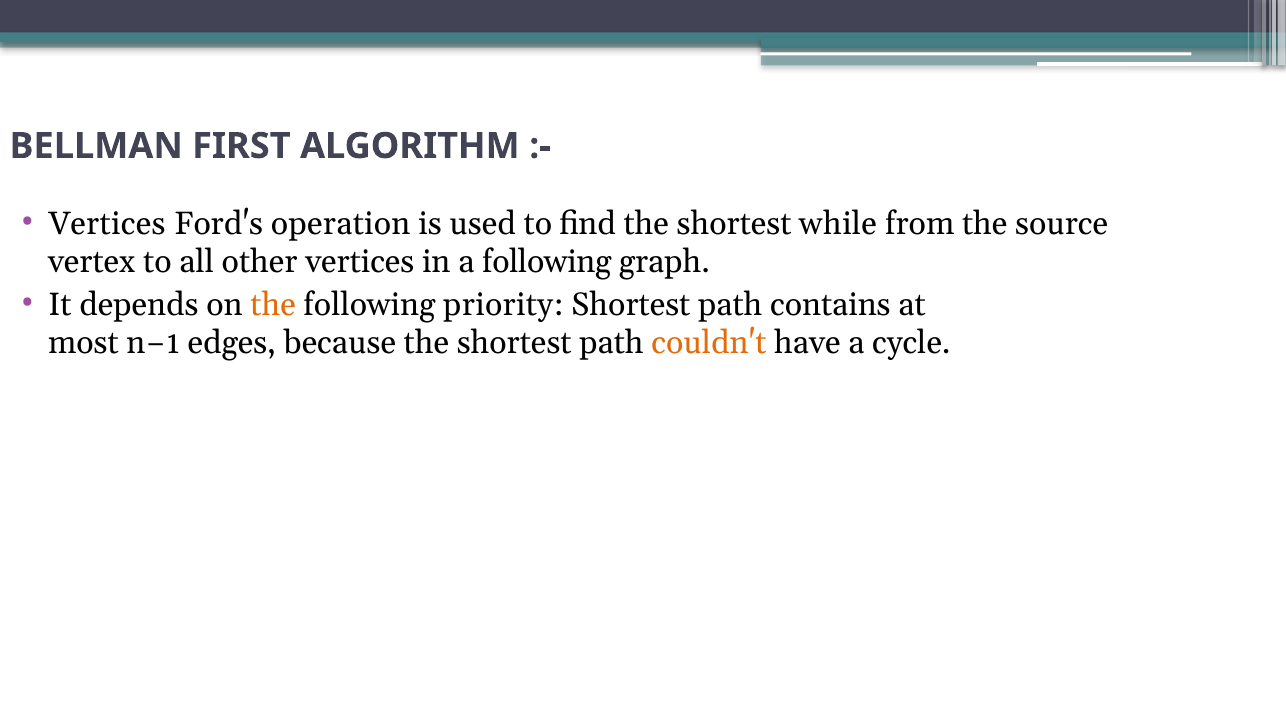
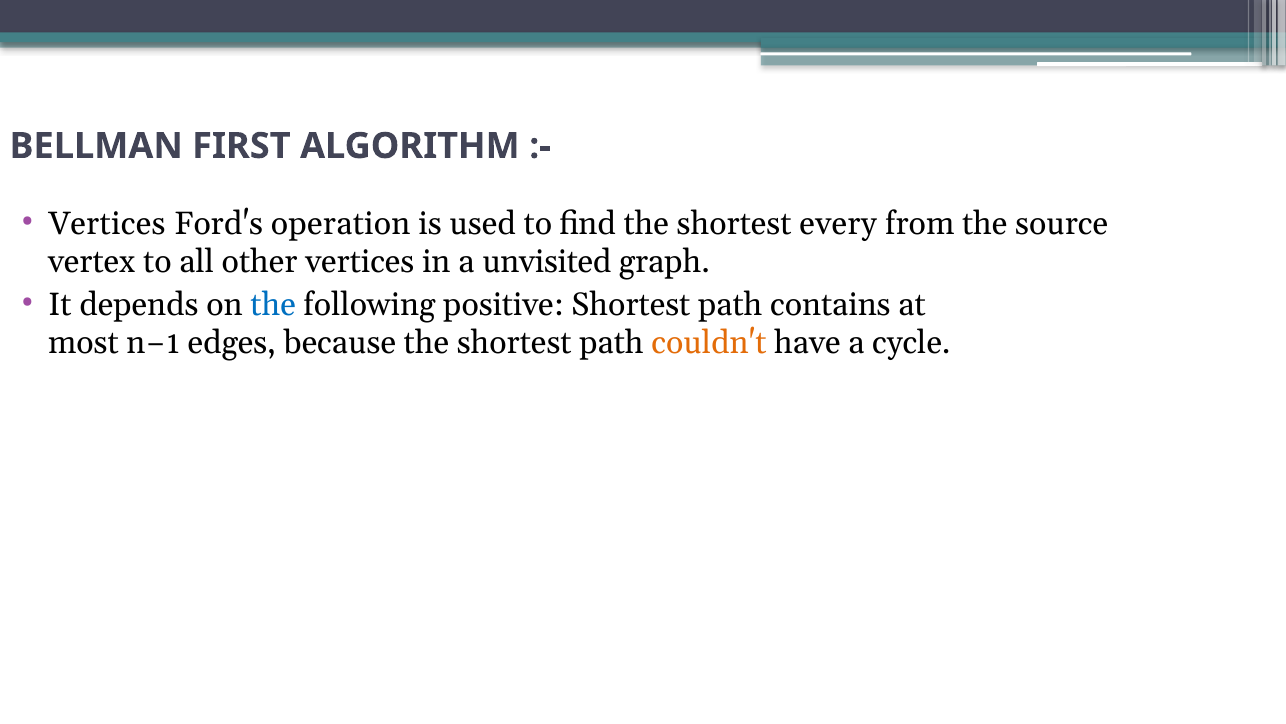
while: while -> every (838, 223)
a following: following -> unvisited (547, 262)
the colour: orange -> blue (273, 304)
priority: priority -> positive (503, 304)
